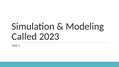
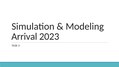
Called: Called -> Arrival (24, 36)
